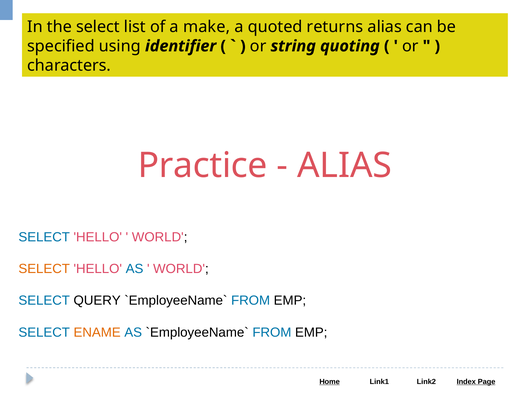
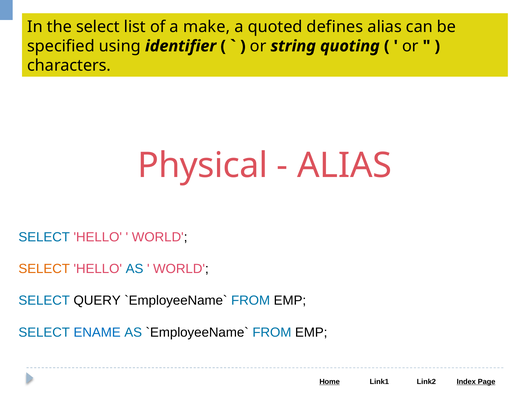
returns: returns -> defines (335, 27)
Practice: Practice -> Physical (203, 166)
ENAME colour: orange -> blue (97, 333)
